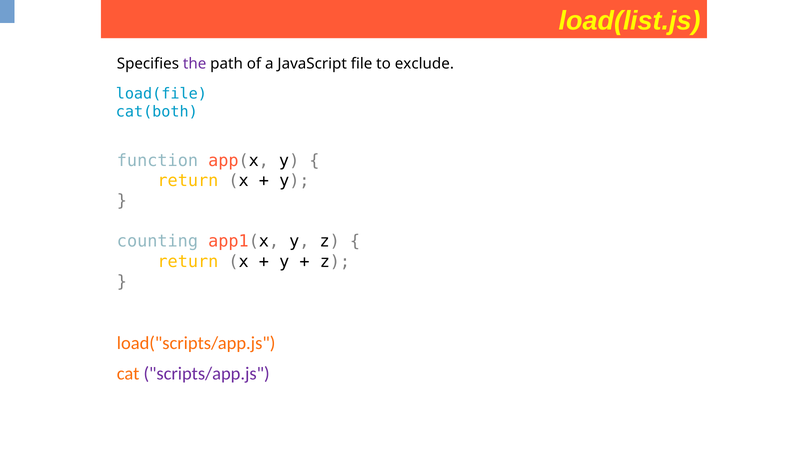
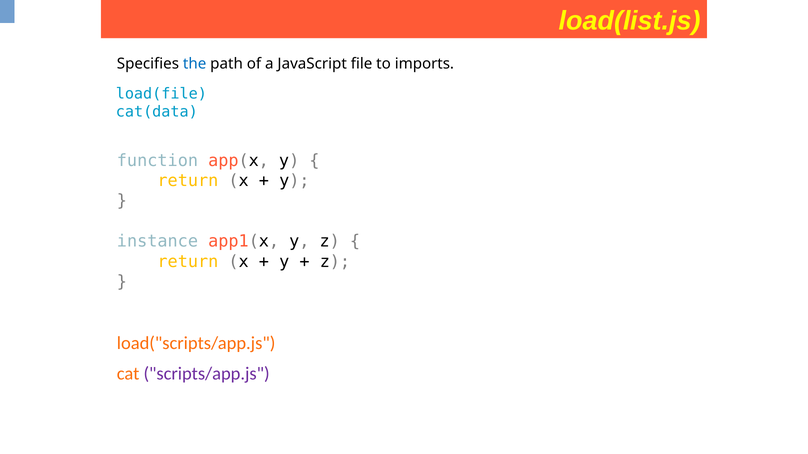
the colour: purple -> blue (195, 64)
exclude: exclude -> imports (424, 64)
cat(both: cat(both -> cat(data (157, 112)
counting: counting -> instance (157, 242)
